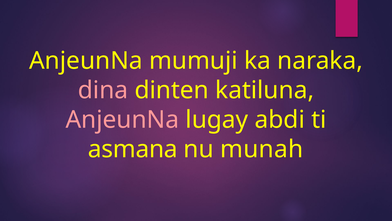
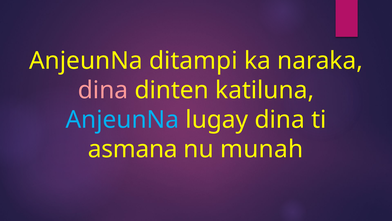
mumuji: mumuji -> ditampi (193, 61)
AnjeunNa colour: pink -> light blue (122, 119)
lugay abdi: abdi -> dina (280, 119)
